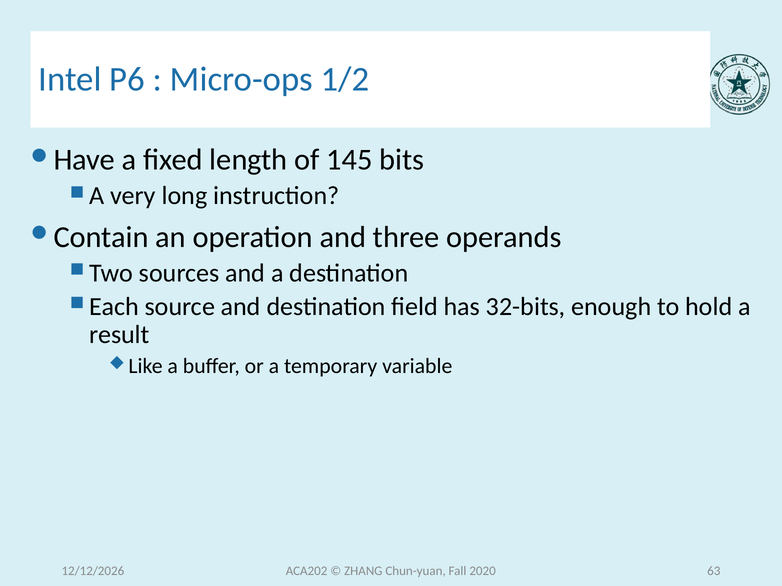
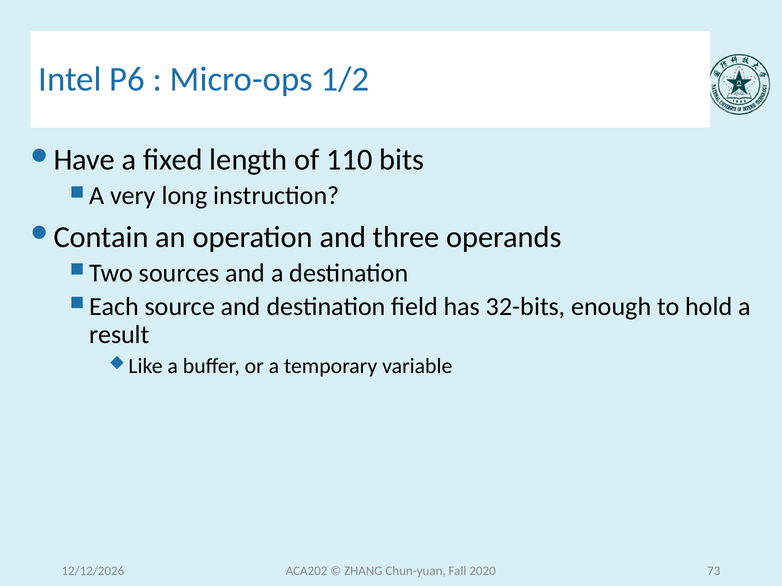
145: 145 -> 110 (349, 160)
63: 63 -> 73 (714, 571)
